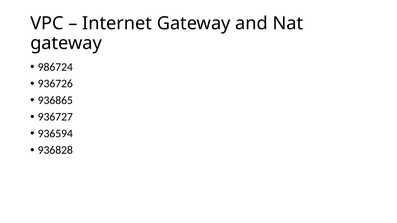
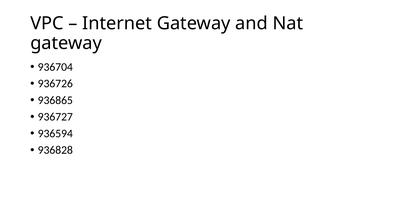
986724: 986724 -> 936704 (55, 67)
